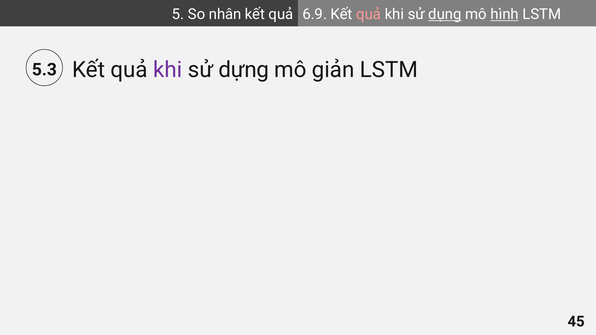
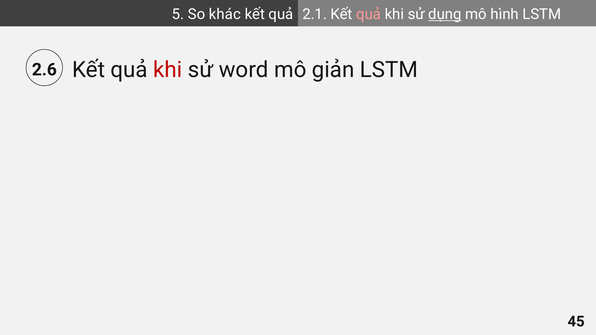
nhân: nhân -> khác (225, 14)
6.9: 6.9 -> 2.1 (315, 14)
hình underline: present -> none (505, 14)
5.3: 5.3 -> 2.6 (44, 70)
khi colour: purple -> red (168, 70)
dựng: dựng -> word (244, 70)
